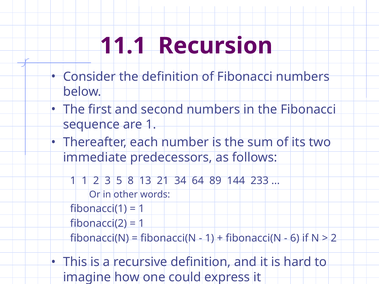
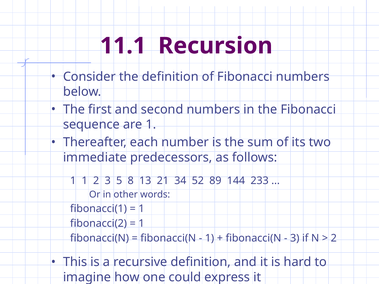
64: 64 -> 52 (198, 181)
6: 6 -> 3 (295, 238)
